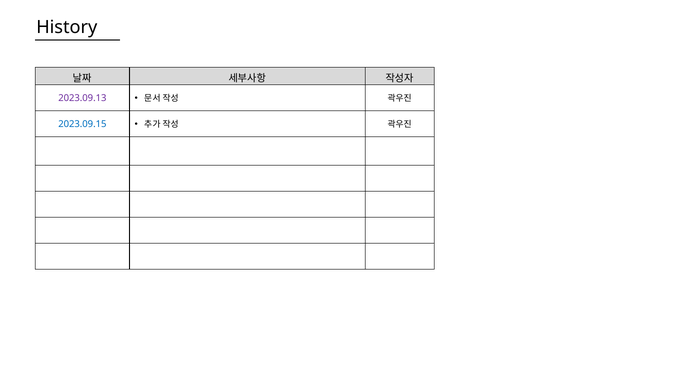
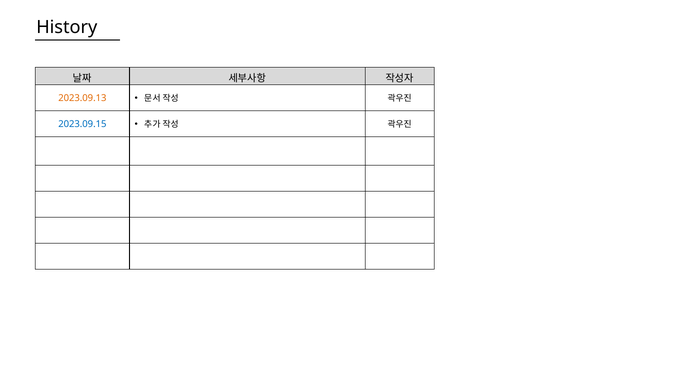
2023.09.13 colour: purple -> orange (82, 98)
